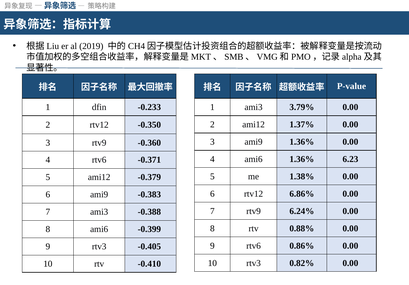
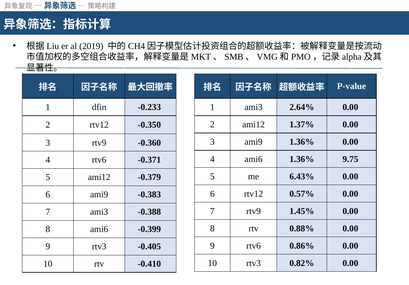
3.79%: 3.79% -> 2.64% (302, 107)
6.23: 6.23 -> 9.75 (350, 159)
1.38%: 1.38% -> 6.43% (302, 177)
6.86%: 6.86% -> 0.57% (302, 194)
6.24%: 6.24% -> 1.45% (302, 211)
